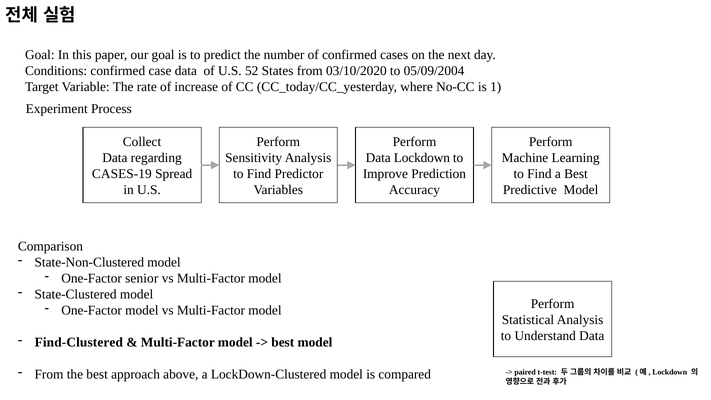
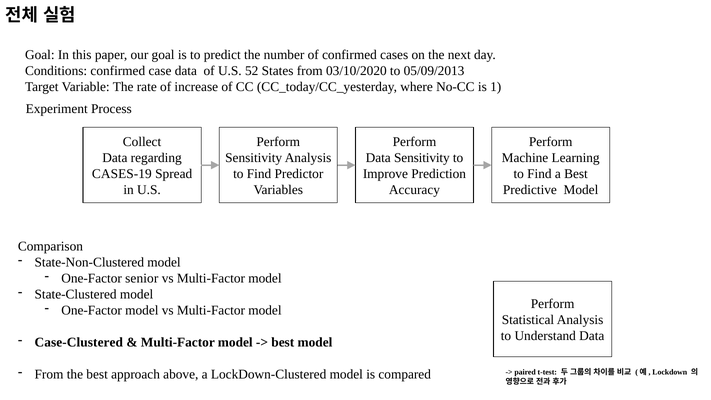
05/09/2004: 05/09/2004 -> 05/09/2013 (434, 71)
Data Lockdown: Lockdown -> Sensitivity (422, 158)
Find-Clustered: Find-Clustered -> Case-Clustered (79, 342)
